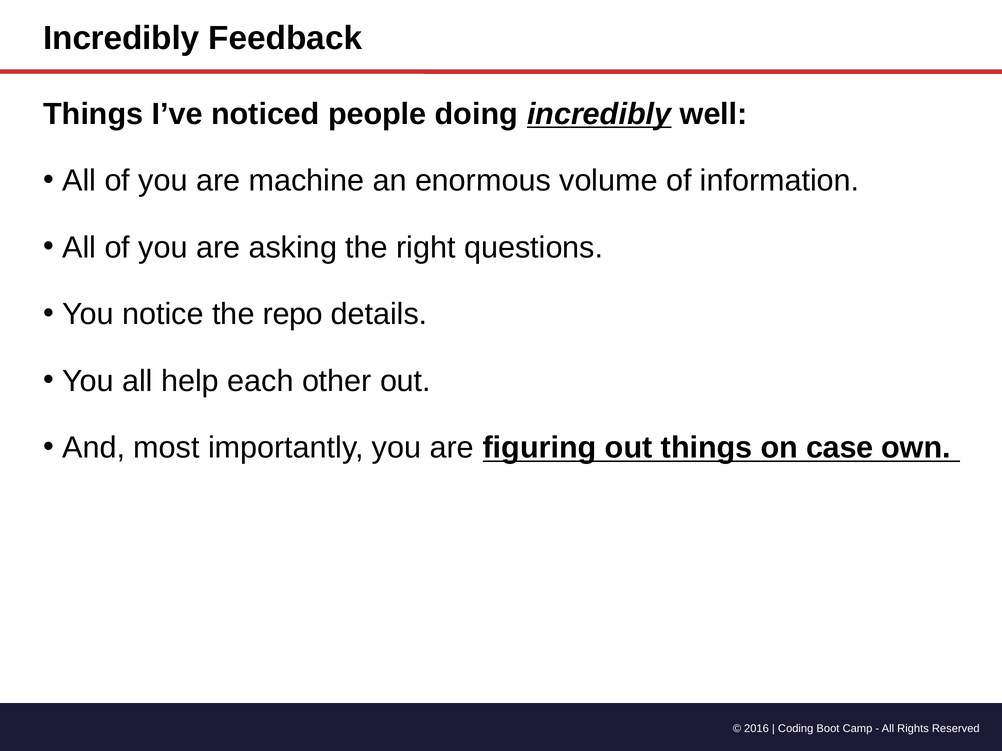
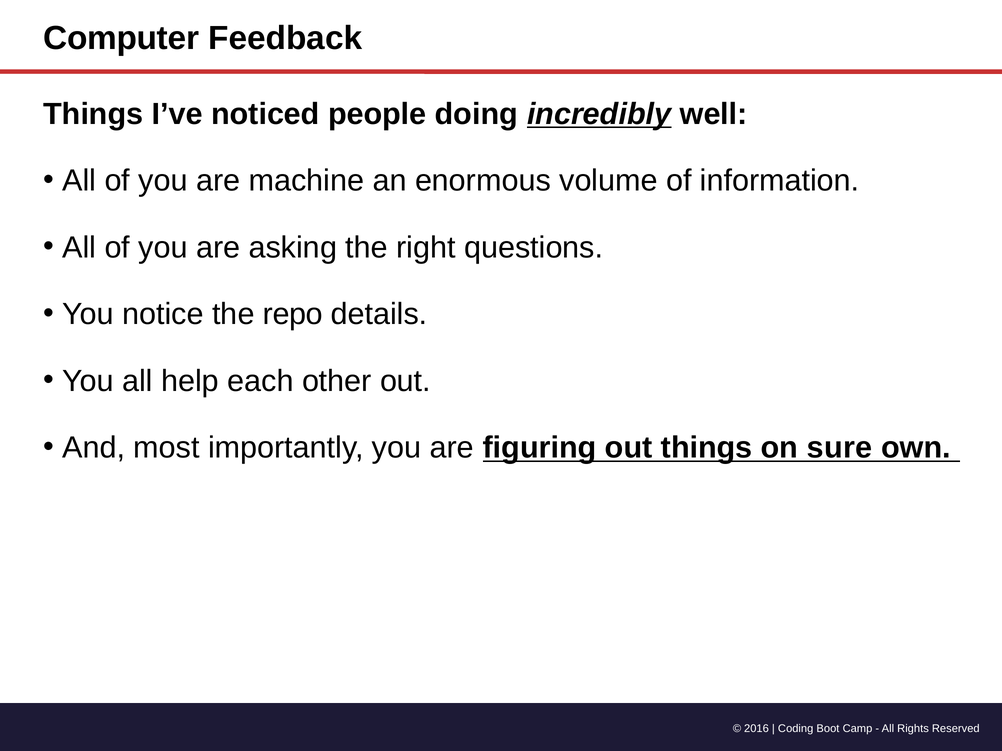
Incredibly: Incredibly -> Computer (121, 38)
case: case -> sure (840, 448)
